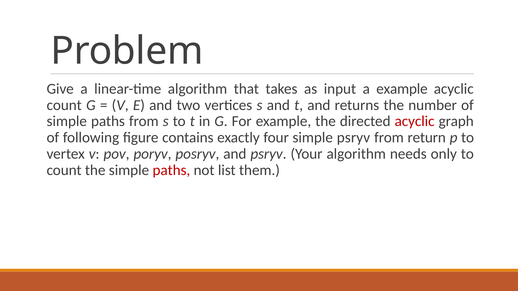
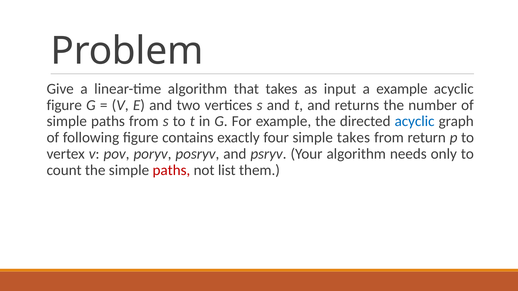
count: count -> figure (64, 105)
acyclic colour: red -> blue (415, 122)
simple psryv: psryv -> takes (353, 138)
